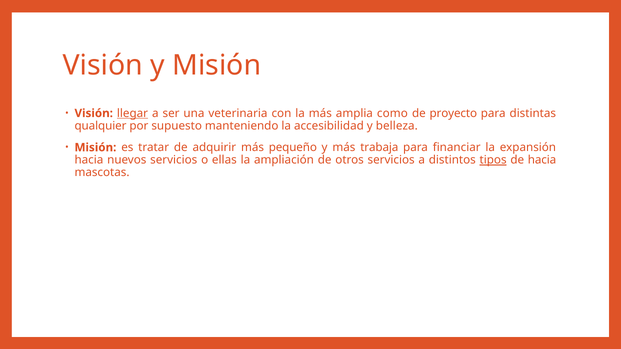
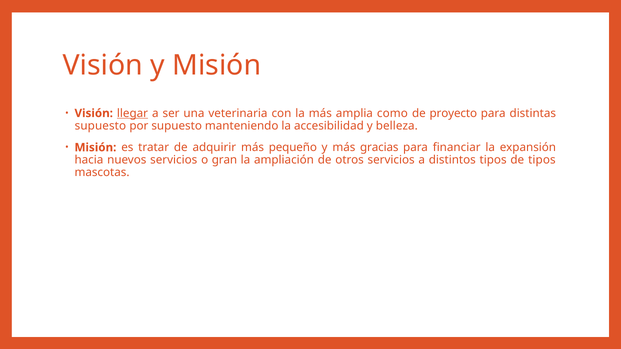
qualquier: qualquier -> supuesto (100, 126)
trabaja: trabaja -> gracias (379, 148)
ellas: ellas -> gran (224, 160)
tipos underline: present -> none (493, 160)
de hacia: hacia -> tipos (542, 160)
